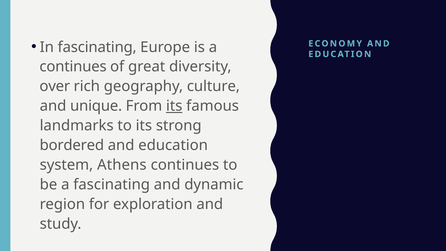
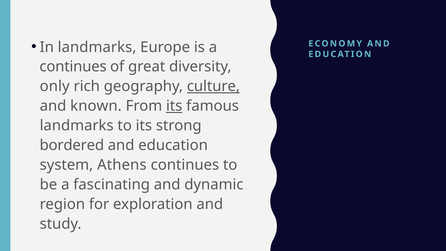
In fascinating: fascinating -> landmarks (97, 47)
over: over -> only (55, 86)
culture underline: none -> present (213, 86)
unique: unique -> known (96, 106)
